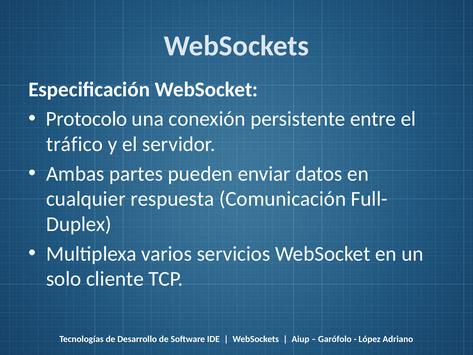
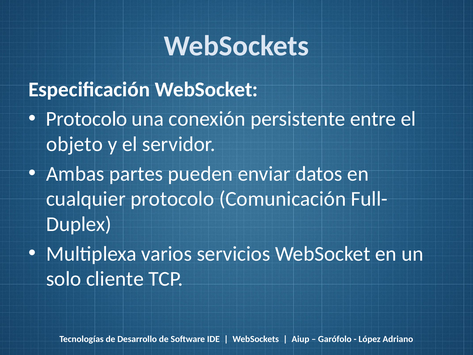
tráfico: tráfico -> objeto (75, 144)
cualquier respuesta: respuesta -> protocolo (172, 199)
